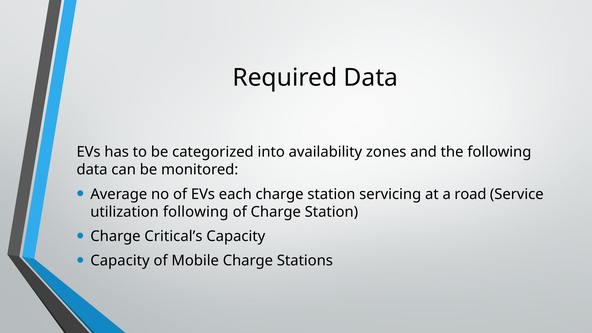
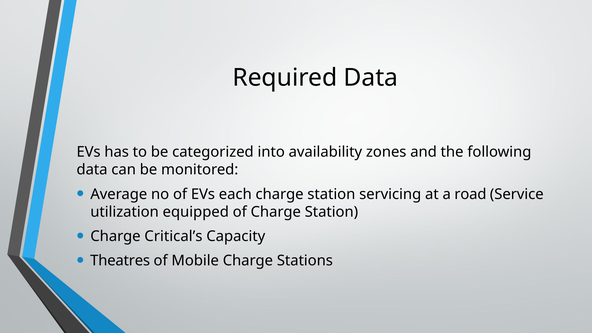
utilization following: following -> equipped (196, 212)
Capacity: Capacity -> Theatres (120, 261)
